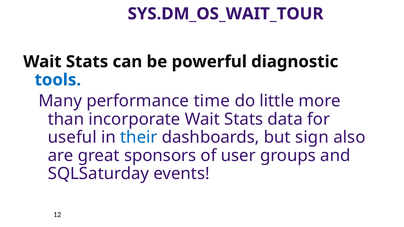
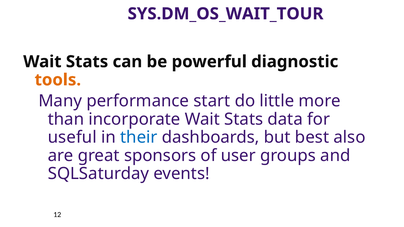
tools colour: blue -> orange (58, 80)
time: time -> start (212, 101)
sign: sign -> best (312, 137)
